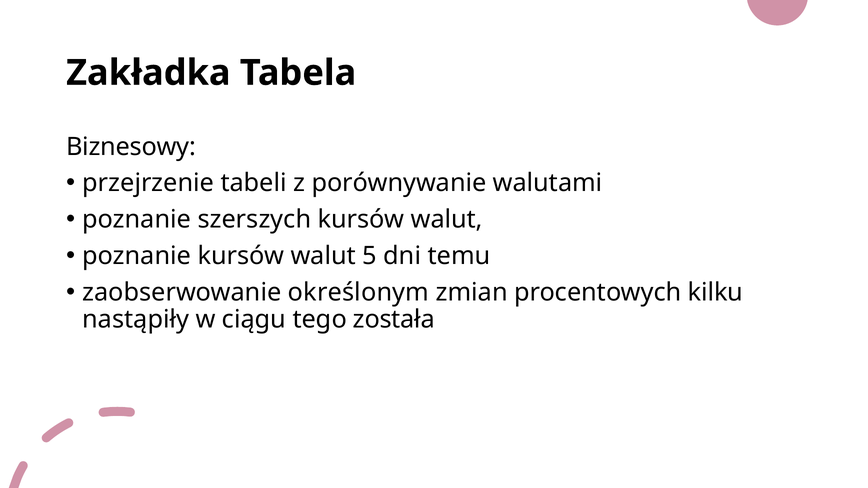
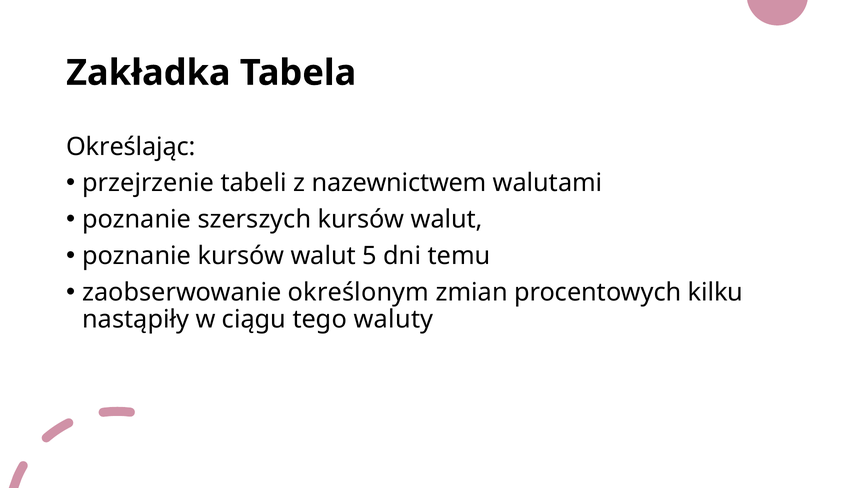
Biznesowy: Biznesowy -> Określając (131, 147)
porównywanie: porównywanie -> nazewnictwem (399, 183)
została: została -> waluty (394, 320)
